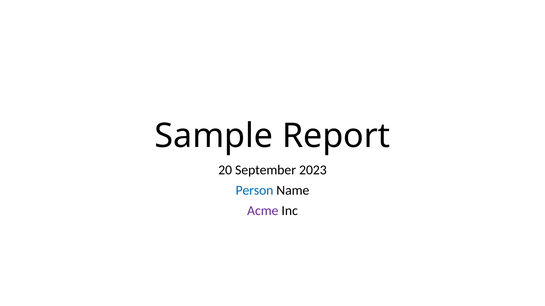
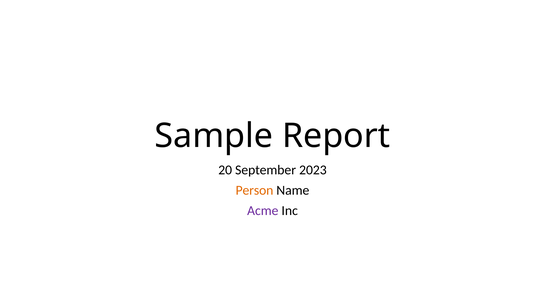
Person colour: blue -> orange (254, 191)
